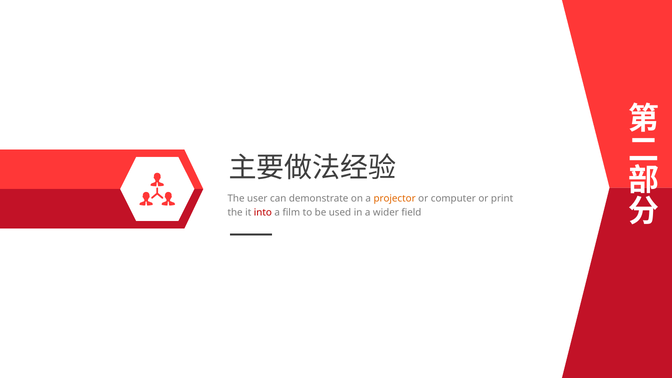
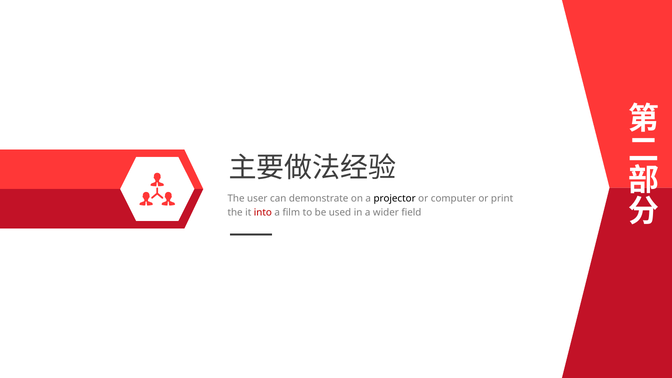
projector colour: orange -> black (395, 198)
